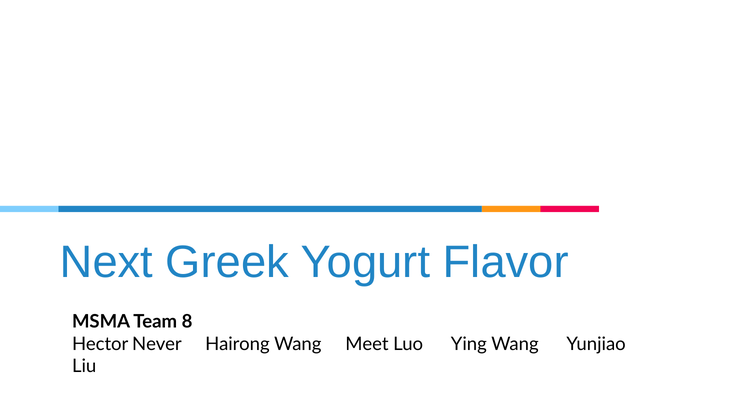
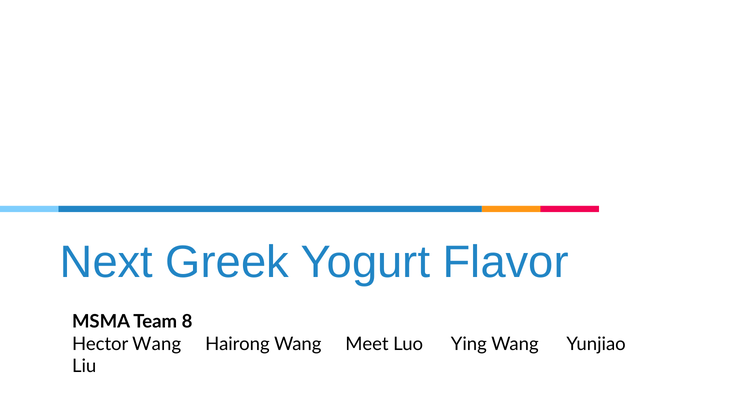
Hector Never: Never -> Wang (157, 344)
